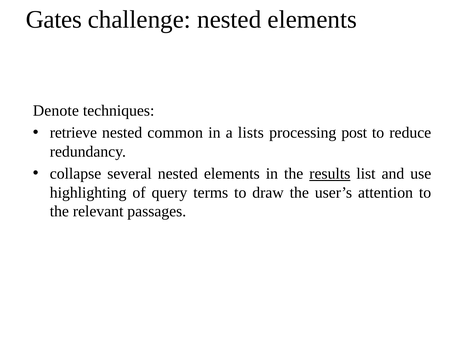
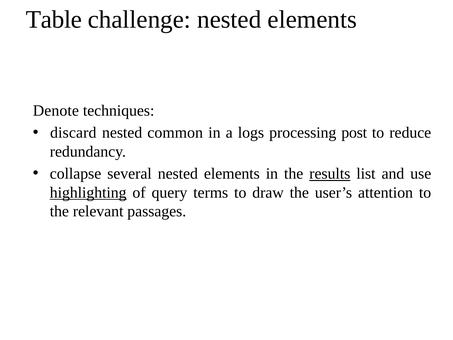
Gates: Gates -> Table (54, 19)
retrieve: retrieve -> discard (73, 133)
lists: lists -> logs (251, 133)
highlighting underline: none -> present (88, 192)
